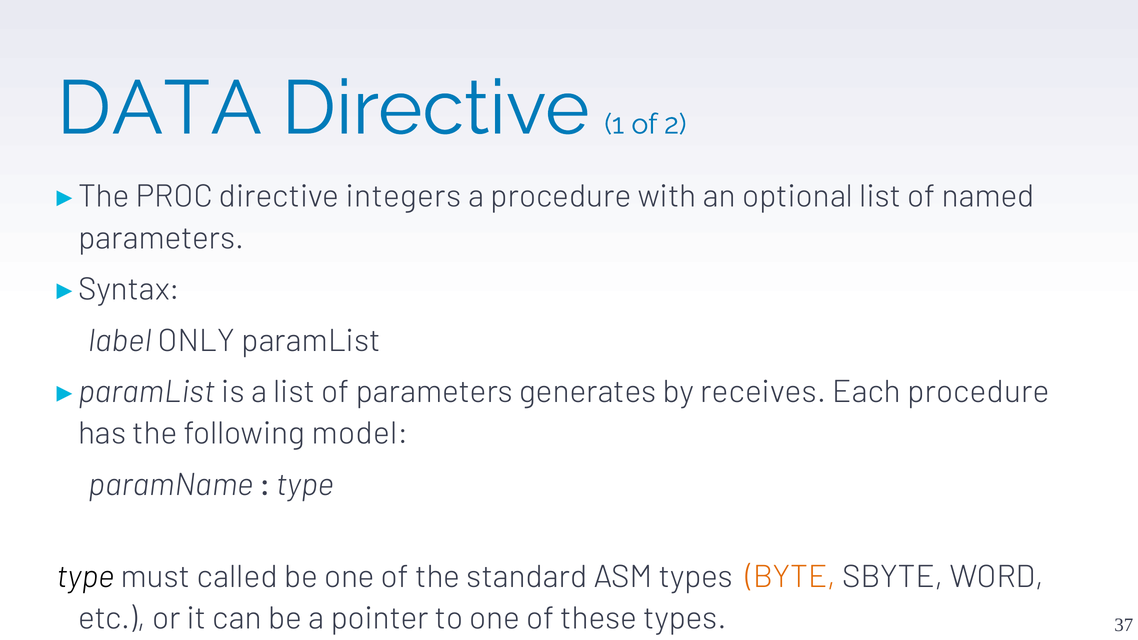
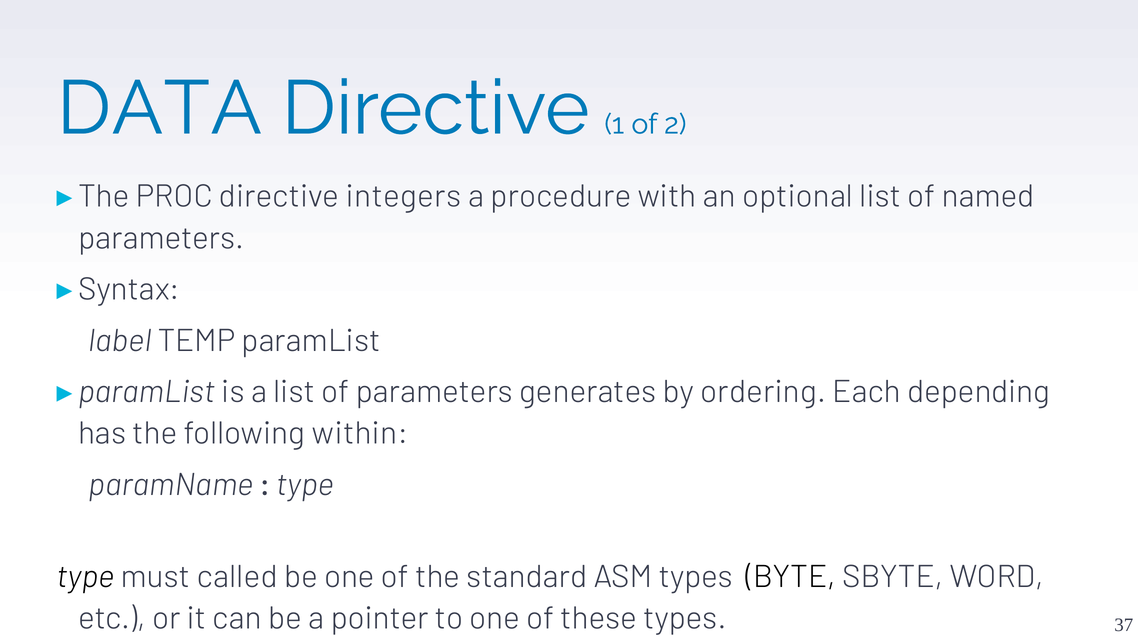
ONLY: ONLY -> TEMP (197, 341)
receives: receives -> ordering (763, 392)
Each procedure: procedure -> depending (979, 392)
model: model -> within (360, 434)
BYTE colour: orange -> black (791, 577)
